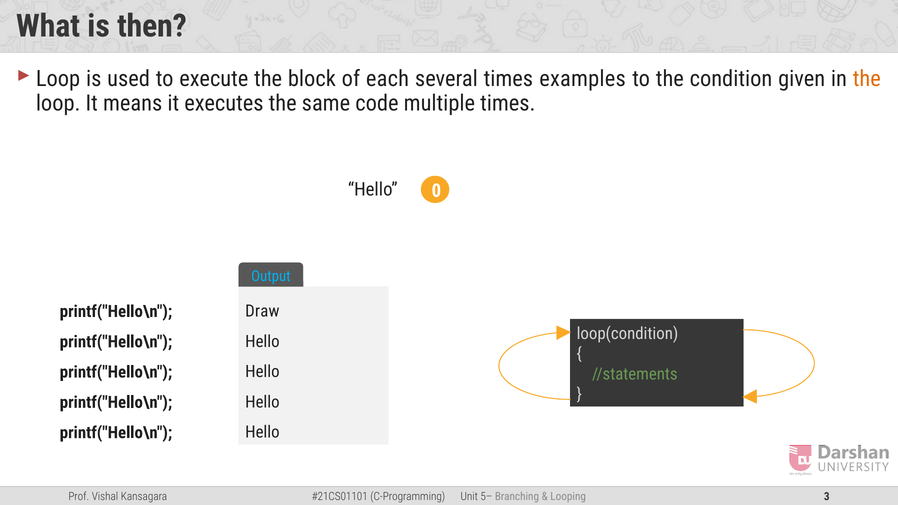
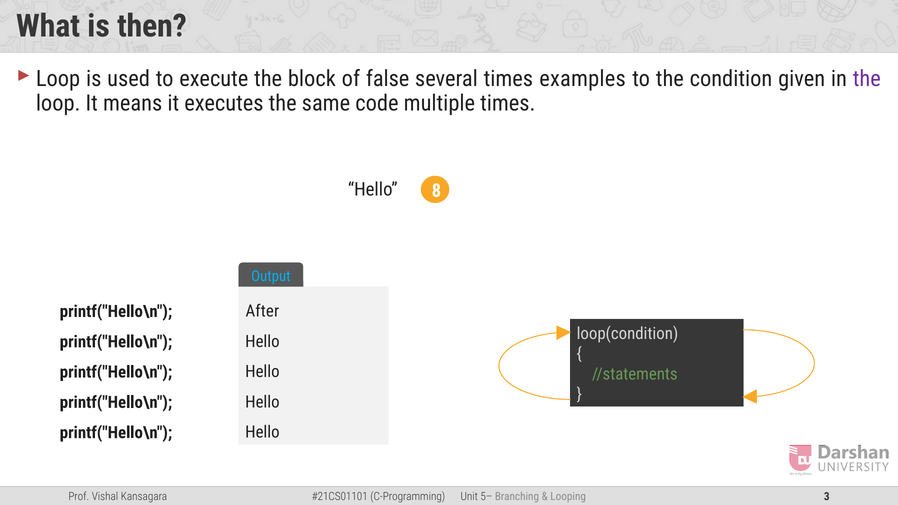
each: each -> false (388, 79)
the colour: orange -> purple (867, 79)
0: 0 -> 8 (436, 191)
Draw: Draw -> After (262, 311)
